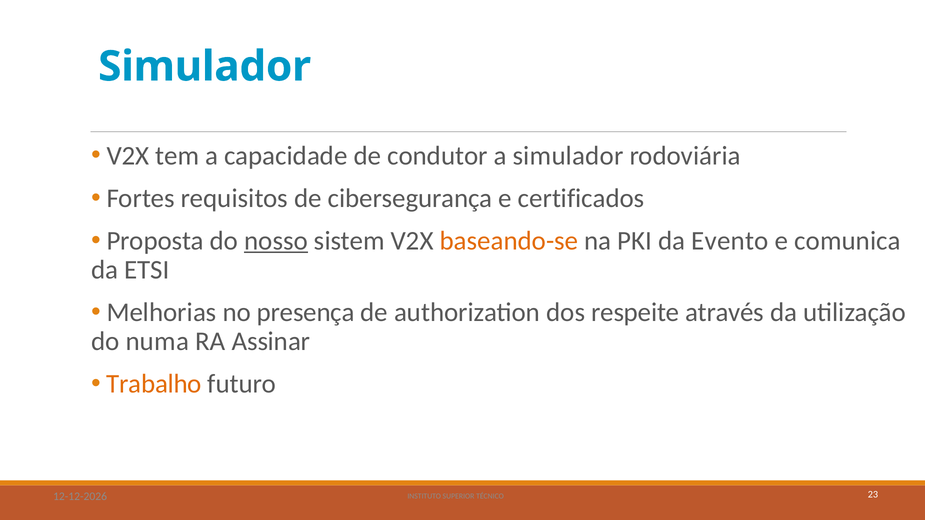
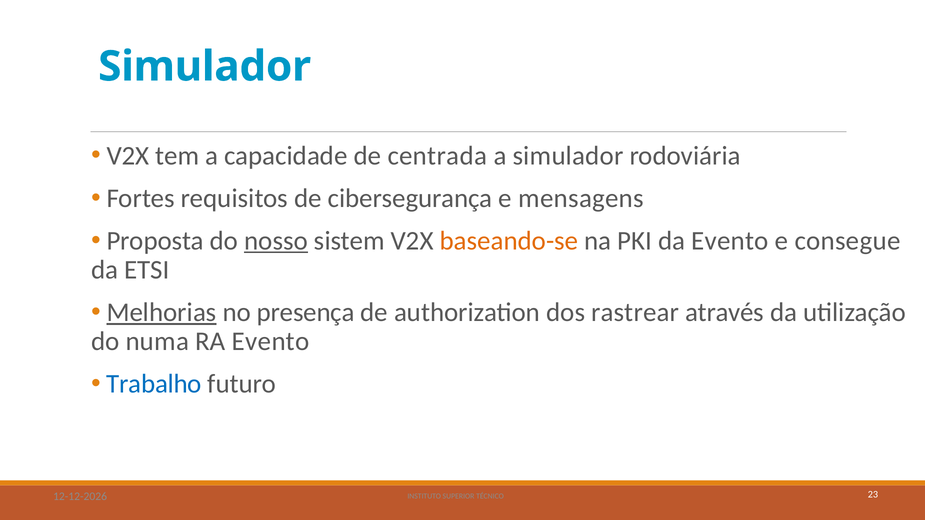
condutor: condutor -> centrada (437, 156)
certificados: certificados -> mensagens (581, 198)
comunica: comunica -> consegue (847, 241)
Melhorias underline: none -> present (162, 313)
respeite: respeite -> rastrear (635, 313)
RA Assinar: Assinar -> Evento (271, 342)
Trabalho colour: orange -> blue (154, 384)
